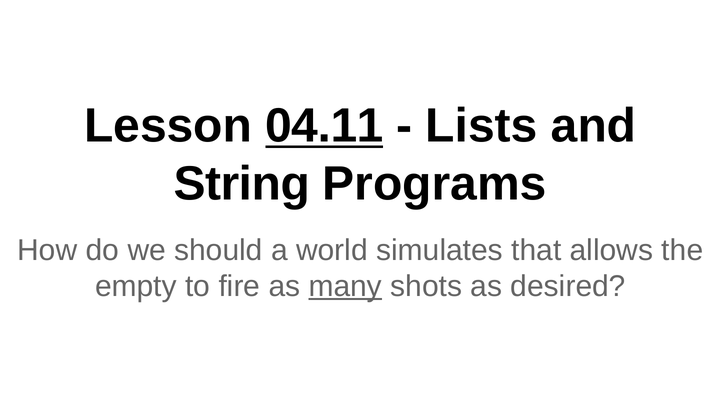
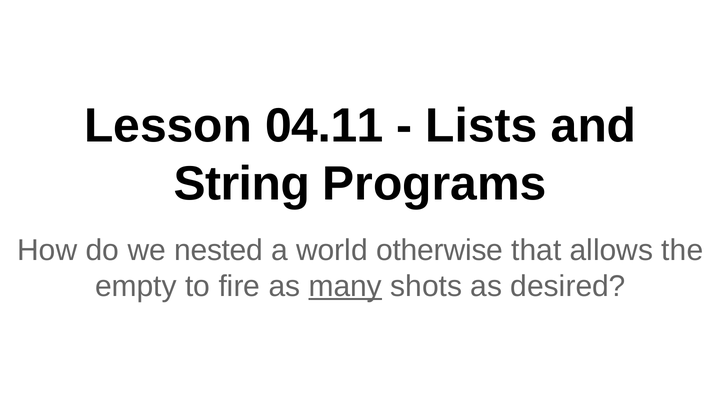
04.11 underline: present -> none (324, 126)
should: should -> nested (219, 250)
simulates: simulates -> otherwise (440, 250)
